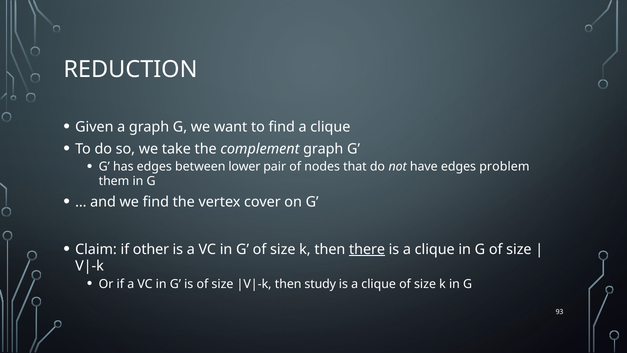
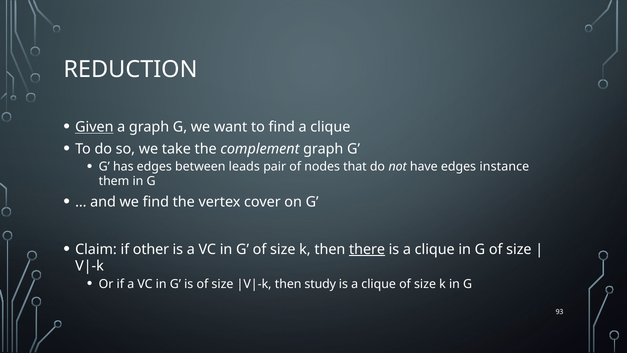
Given underline: none -> present (94, 127)
lower: lower -> leads (244, 167)
problem: problem -> instance (504, 167)
